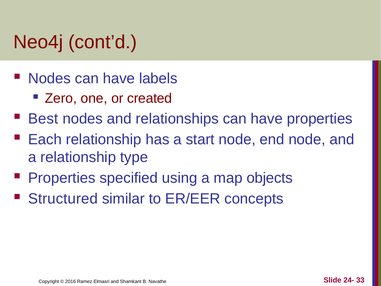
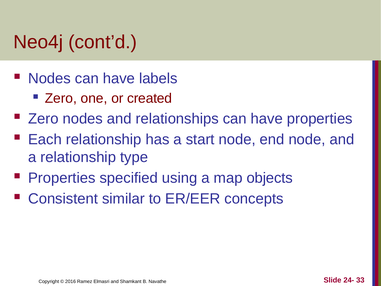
Best: Best -> Zero (43, 119)
Structured: Structured -> Consistent (63, 199)
